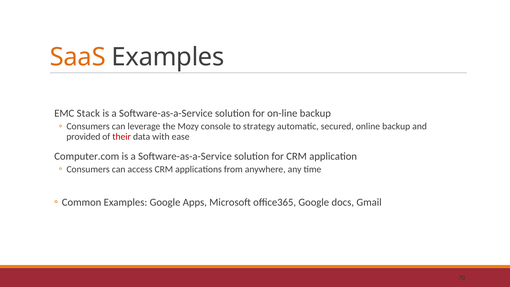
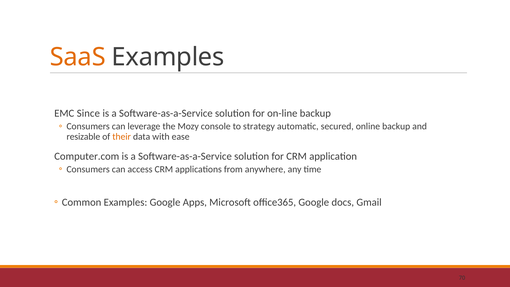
Stack: Stack -> Since (88, 113)
provided: provided -> resizable (83, 137)
their colour: red -> orange (122, 137)
